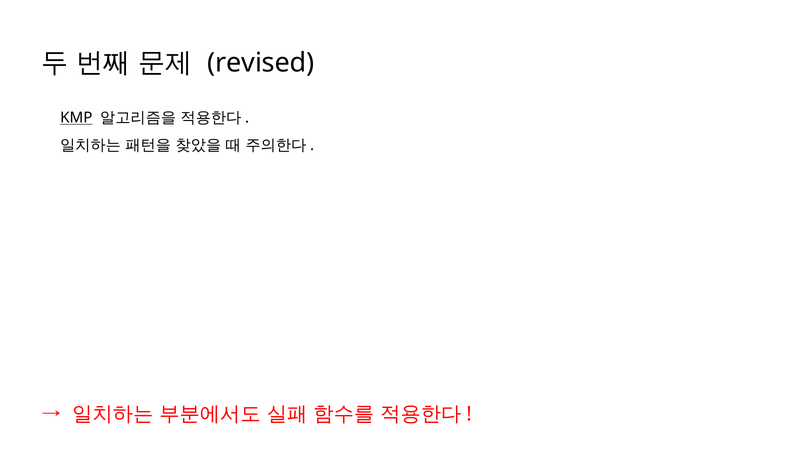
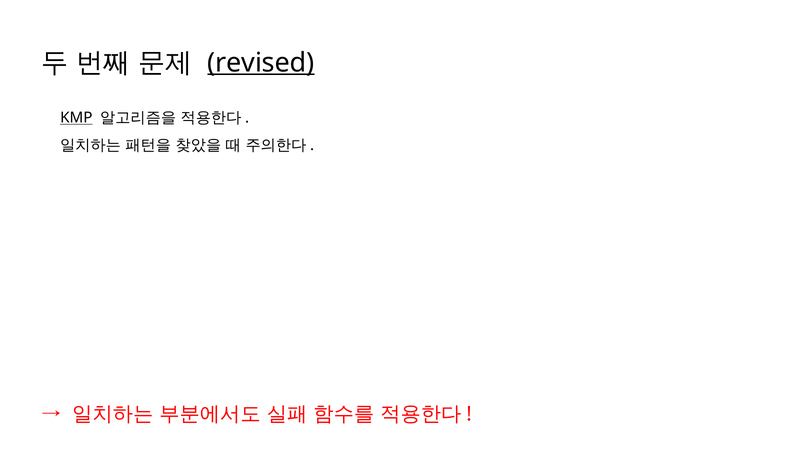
revised underline: none -> present (261, 63)
